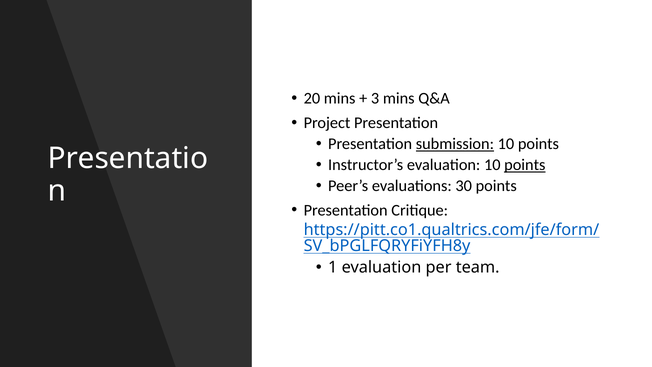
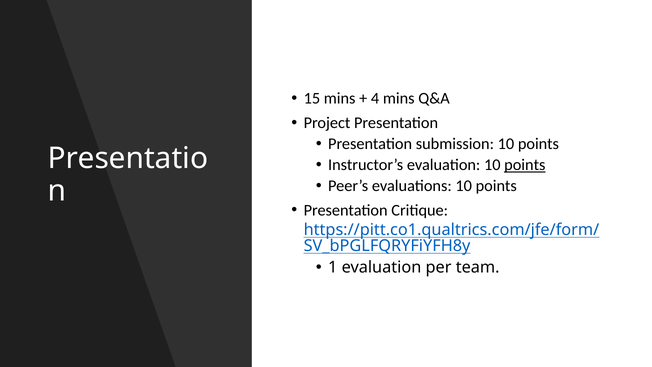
20: 20 -> 15 (312, 98)
3: 3 -> 4 (375, 98)
submission underline: present -> none (455, 144)
evaluations 30: 30 -> 10 (464, 186)
